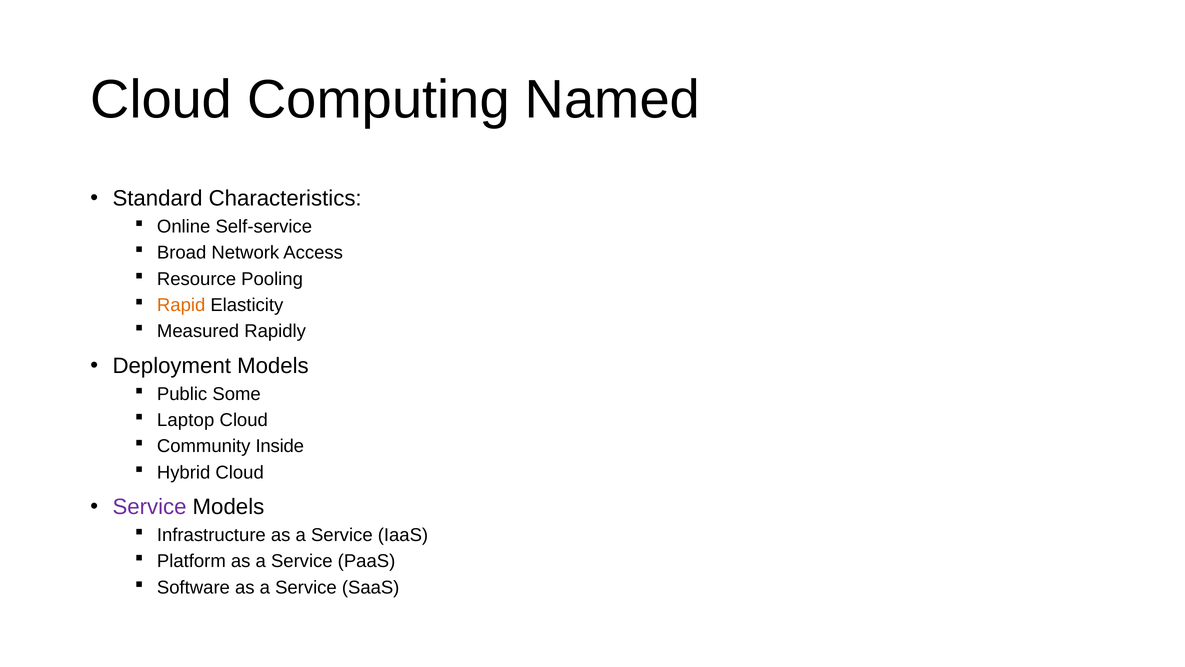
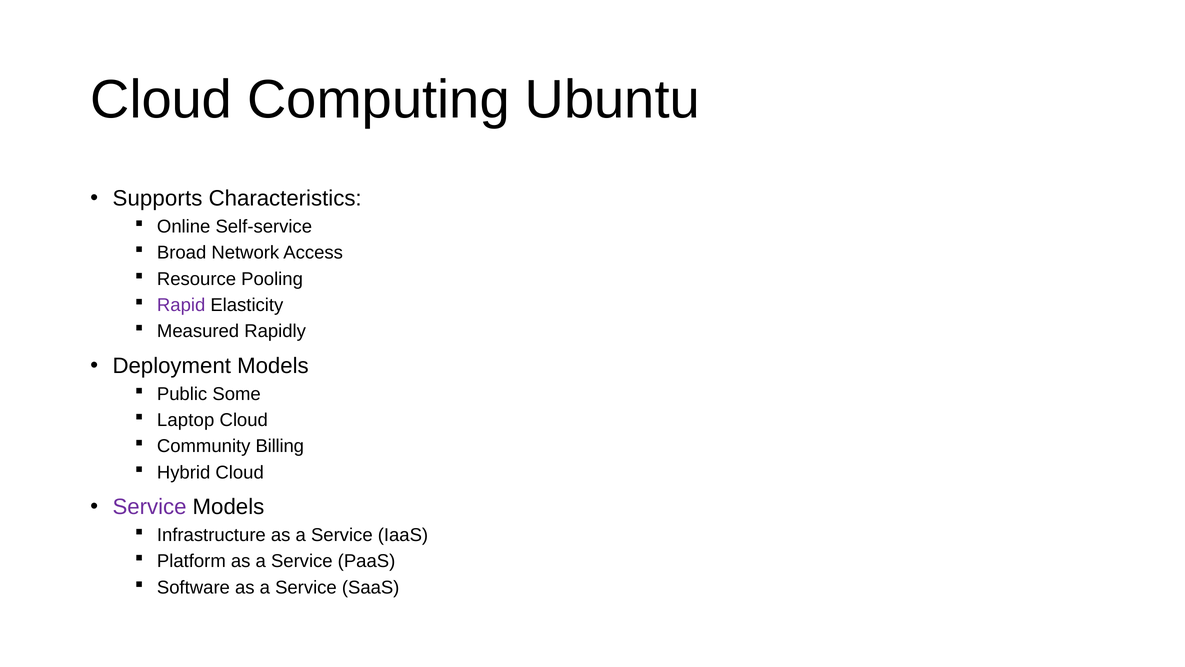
Named: Named -> Ubuntu (612, 100)
Standard: Standard -> Supports (157, 198)
Rapid colour: orange -> purple (181, 305)
Inside: Inside -> Billing (280, 446)
